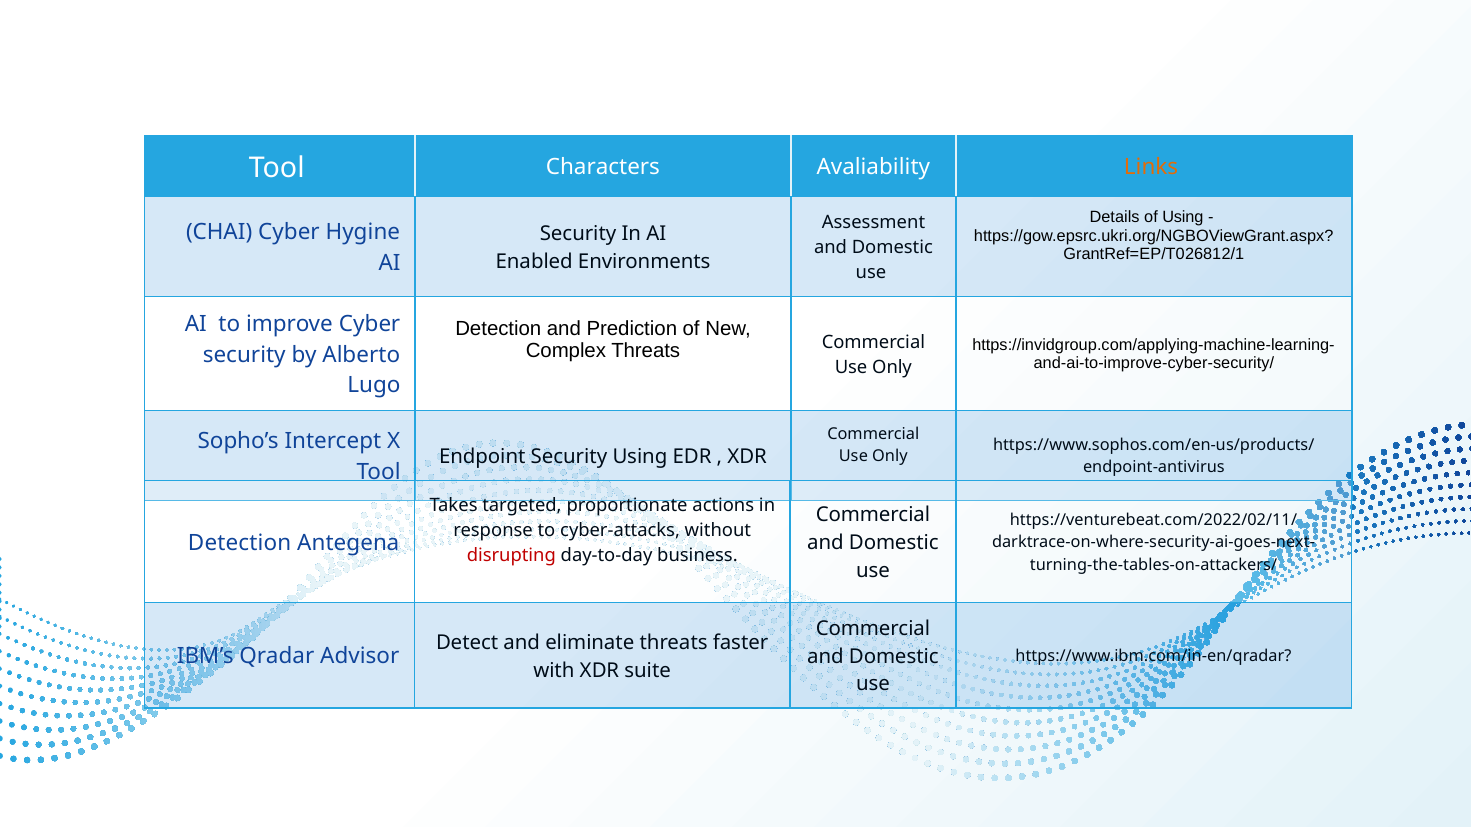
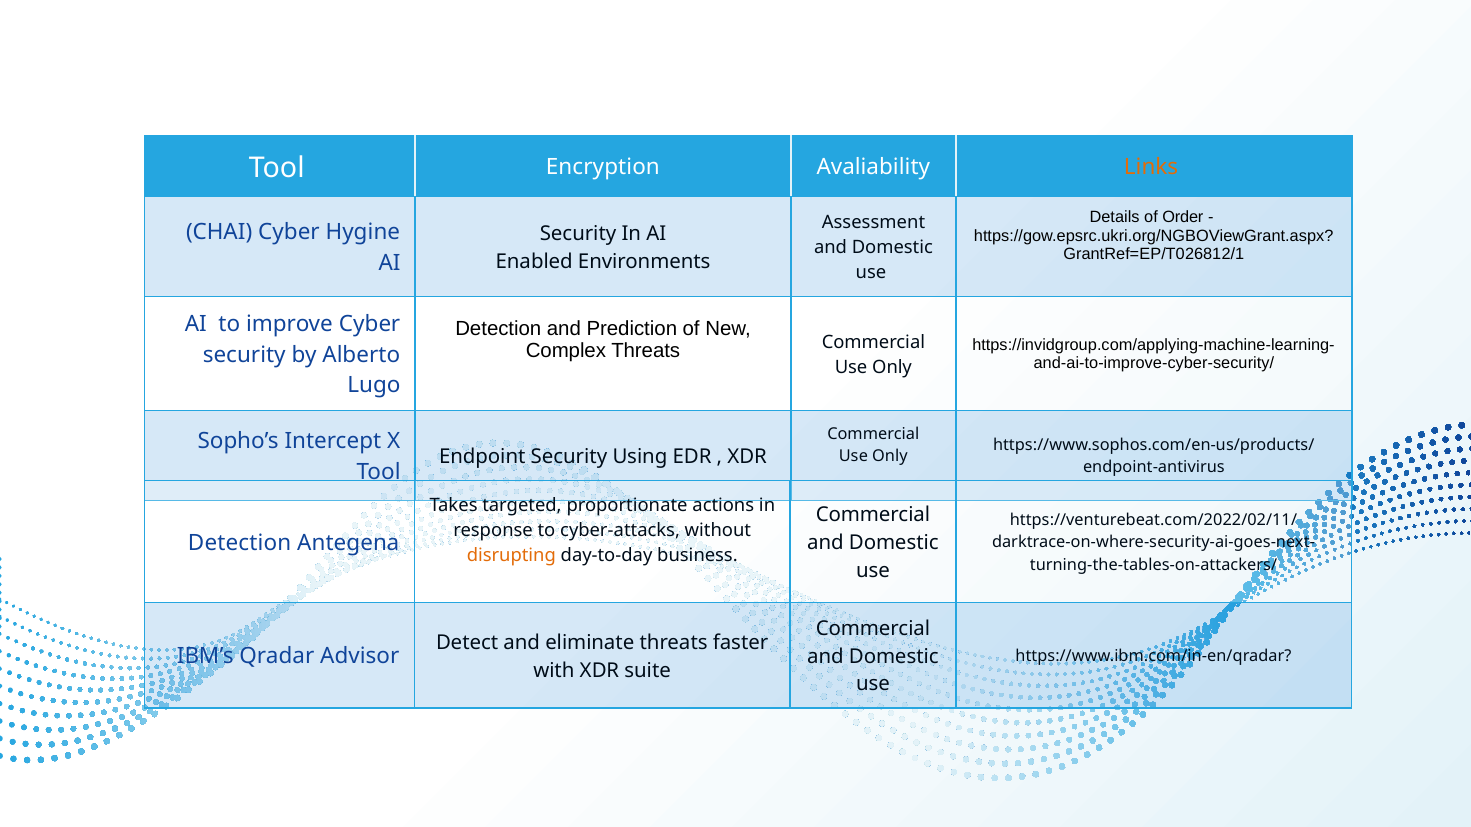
Characters: Characters -> Encryption (603, 168)
of Using: Using -> Order (1183, 217)
disrupting colour: red -> orange (511, 555)
